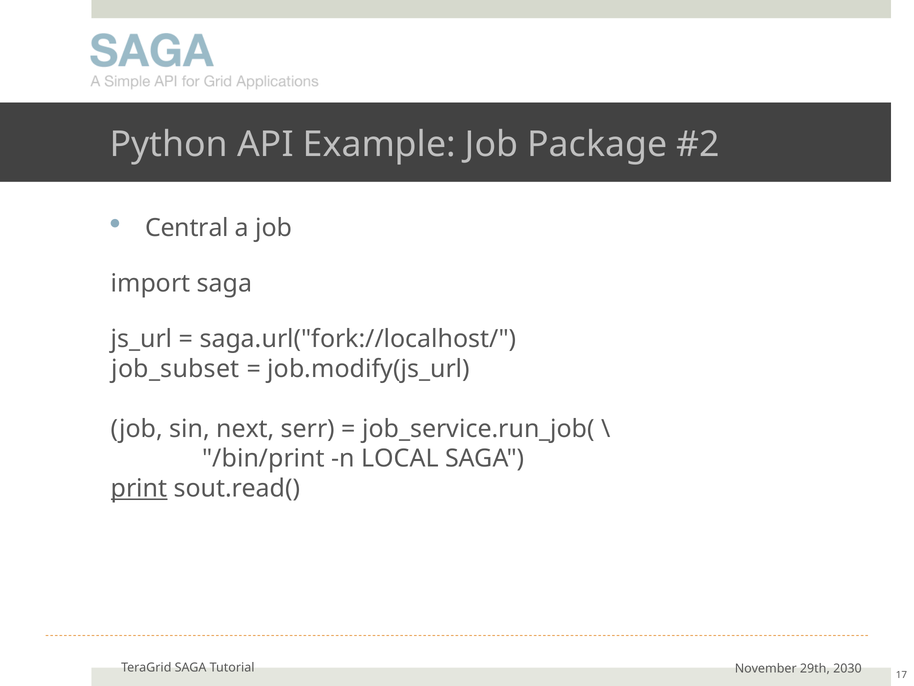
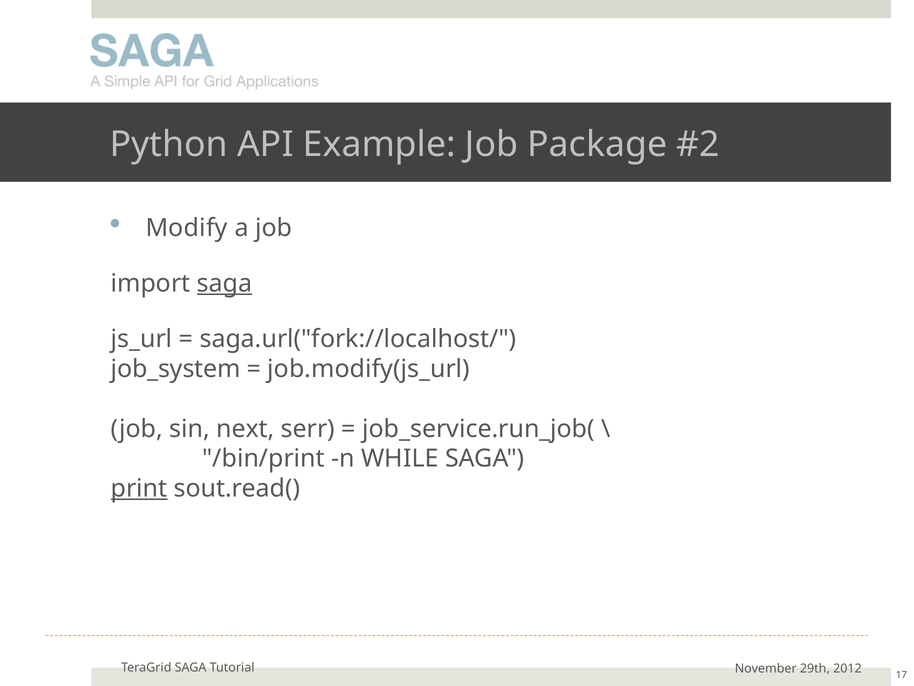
Central: Central -> Modify (187, 228)
saga underline: none -> present (224, 283)
job_subset: job_subset -> job_system (176, 369)
LOCAL: LOCAL -> WHILE (400, 458)
2030: 2030 -> 2012 (847, 668)
